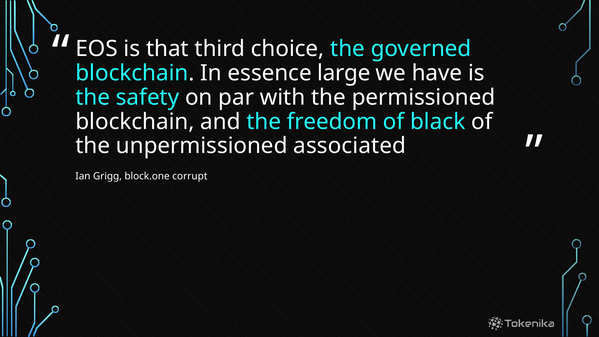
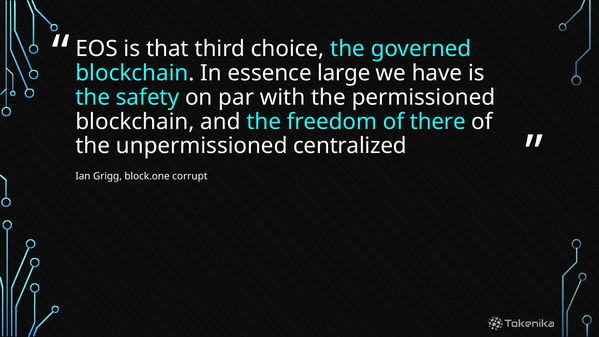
black: black -> there (438, 122)
associated: associated -> centralized (350, 146)
